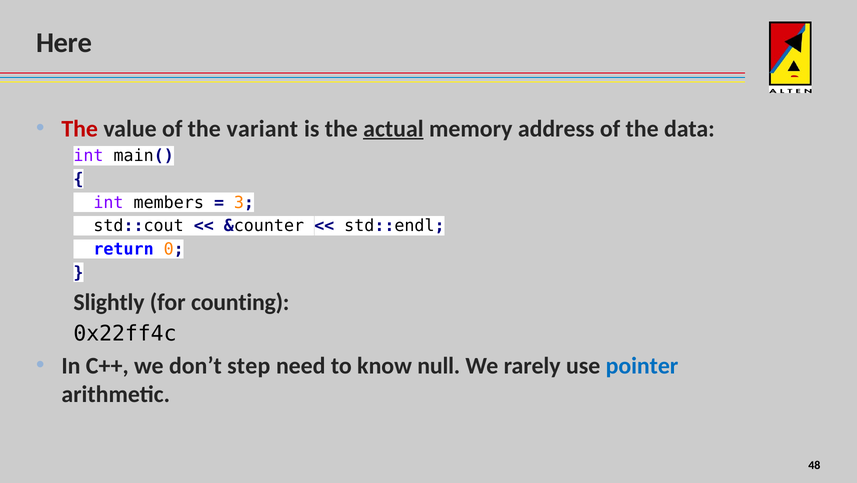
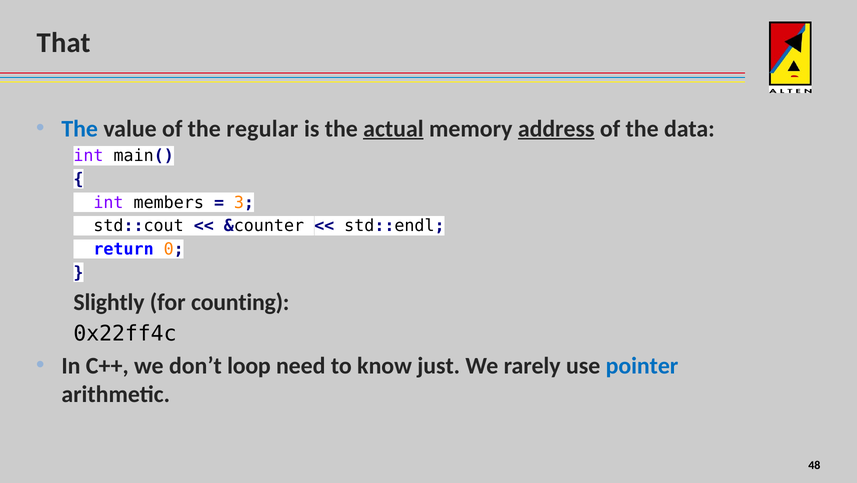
Here: Here -> That (64, 43)
The colour: red -> blue (80, 129)
variant: variant -> regular (262, 129)
address underline: none -> present (556, 129)
step: step -> loop (249, 365)
null: null -> just (439, 365)
